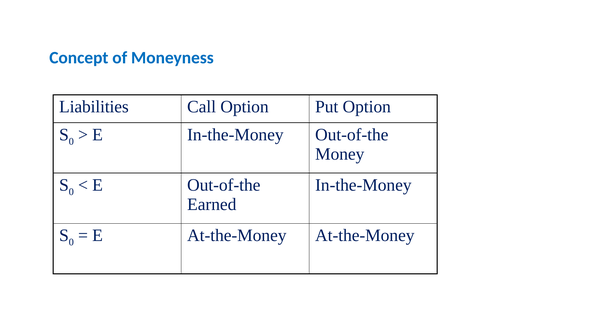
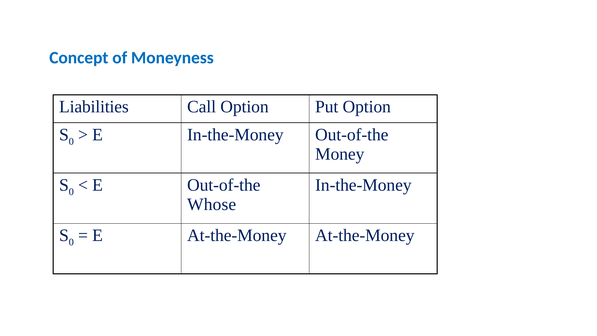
Earned: Earned -> Whose (212, 204)
